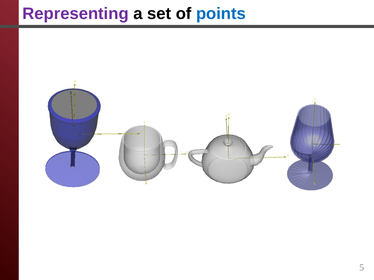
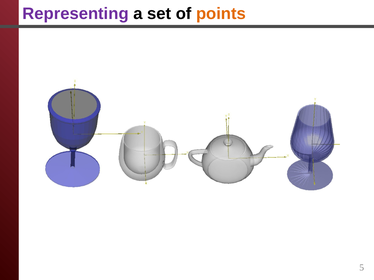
points colour: blue -> orange (221, 14)
